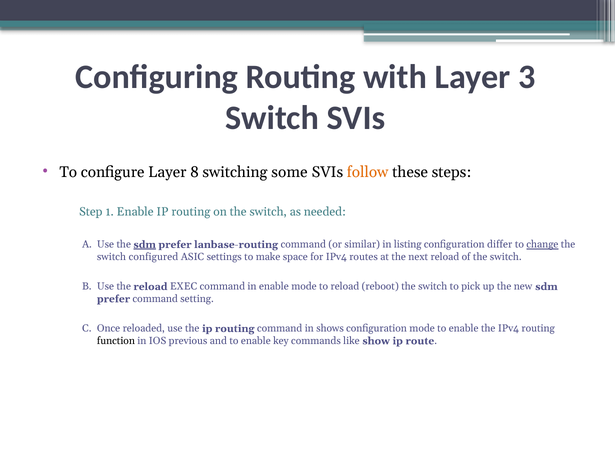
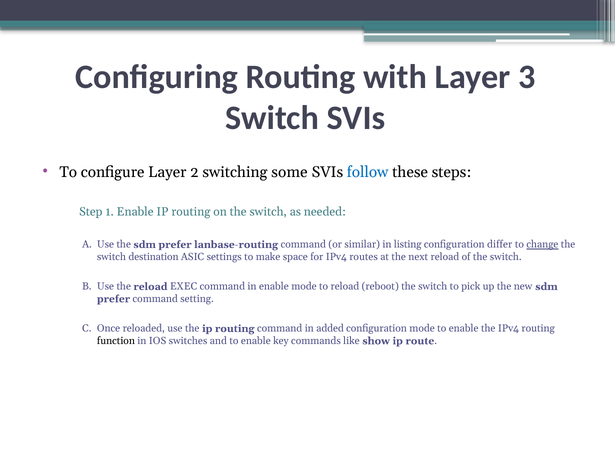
8: 8 -> 2 (194, 172)
follow colour: orange -> blue (368, 172)
sdm underline: present -> none (145, 245)
configured: configured -> destination (154, 257)
shows: shows -> added (330, 329)
previous: previous -> switches (188, 341)
